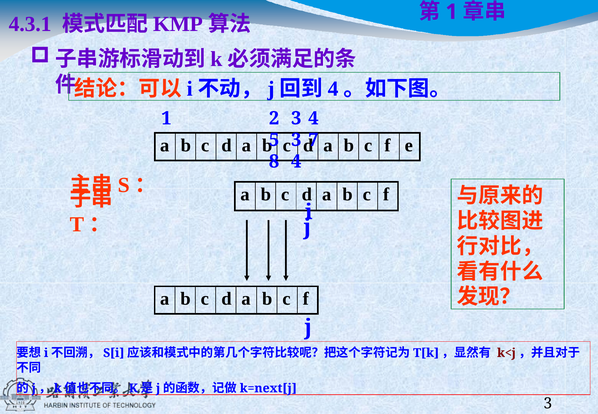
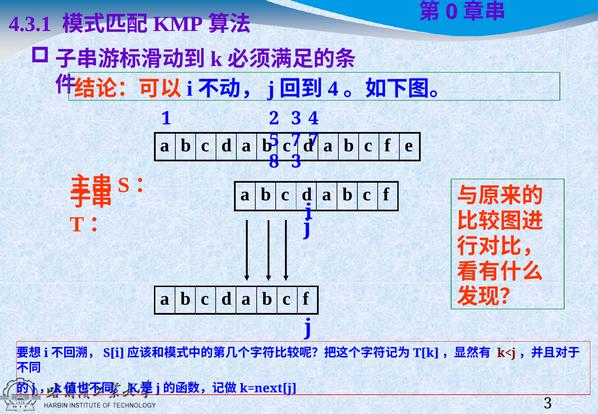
1: 1 -> 0 (452, 12)
5 3: 3 -> 7 (296, 140)
8 4: 4 -> 3 (296, 161)
